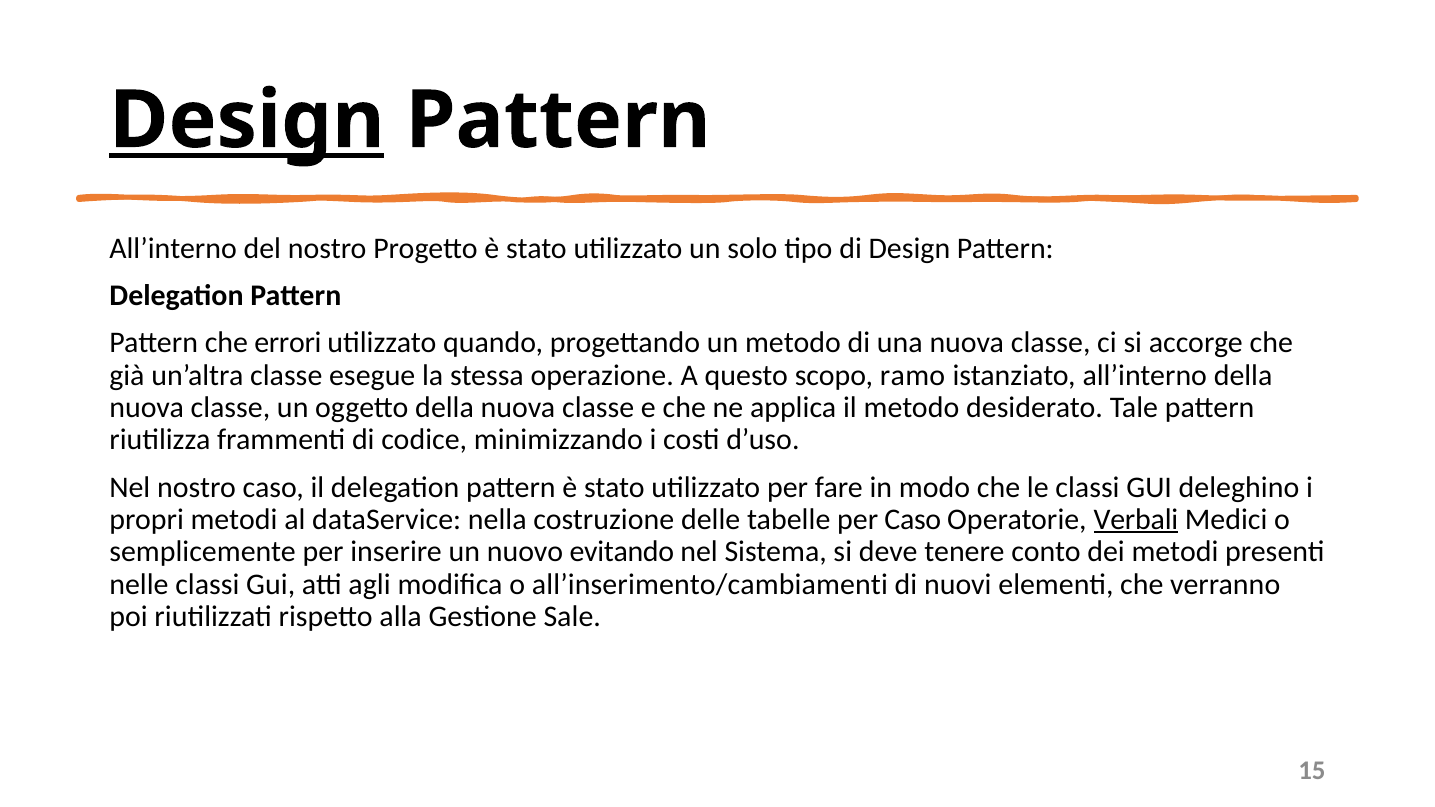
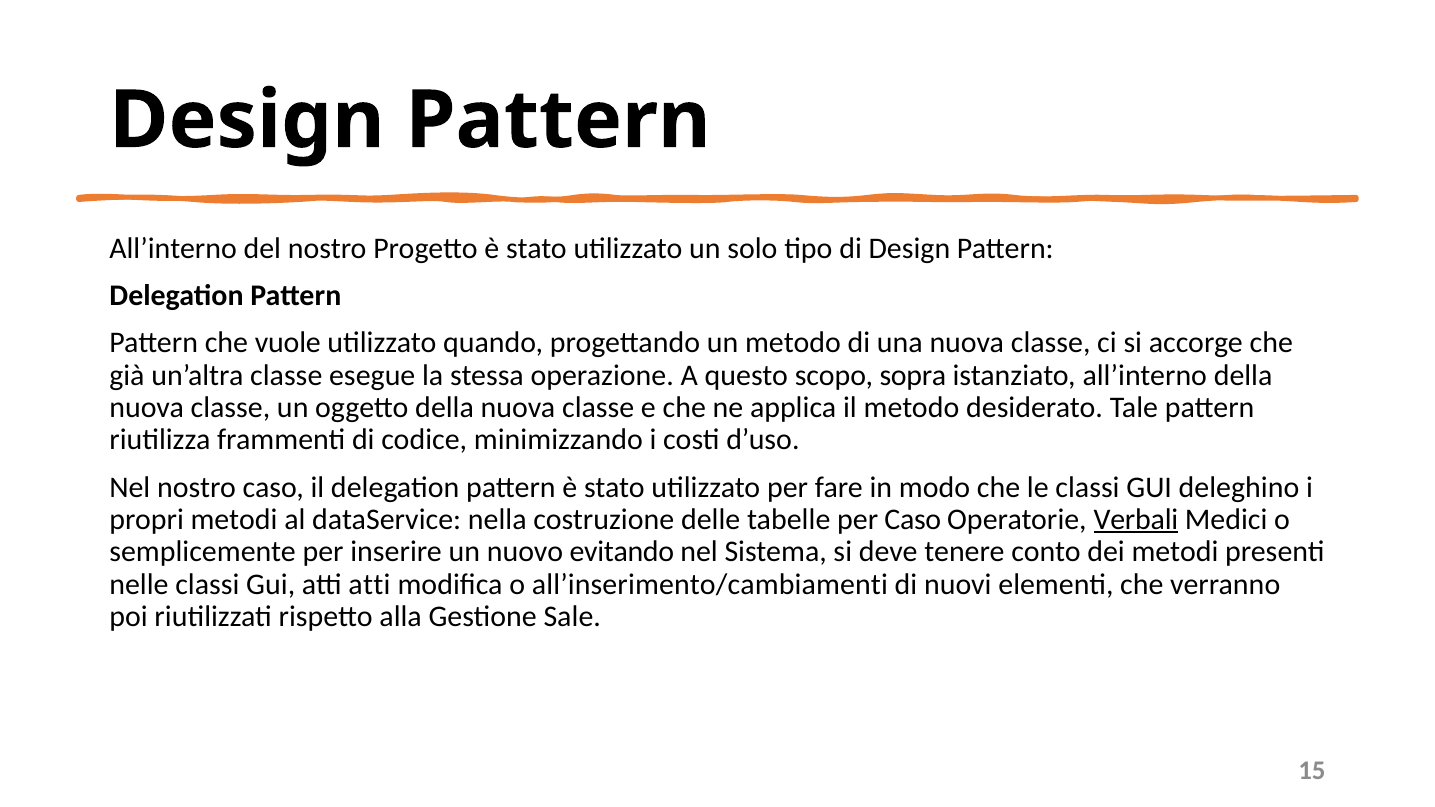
Design underline: present -> none (247, 120)
errori: errori -> vuole (288, 343)
ramo: ramo -> sopra (913, 375)
atti agli: agli -> atti (369, 584)
